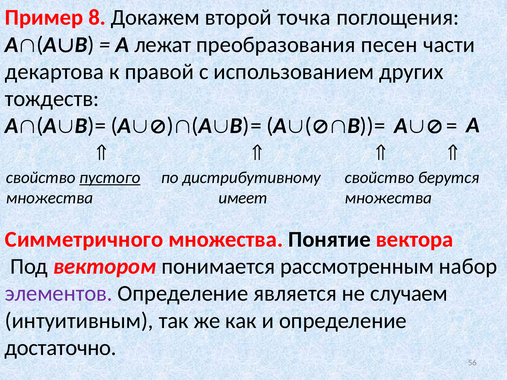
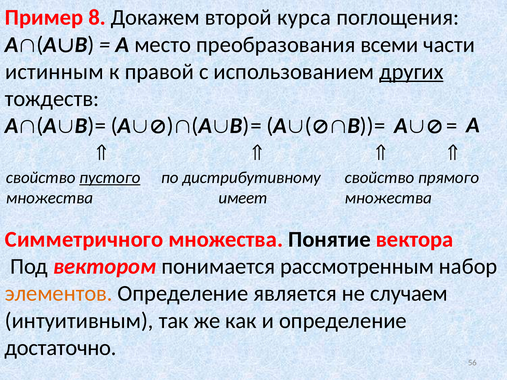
точка: точка -> курса (304, 18)
лежат: лежат -> место (163, 45)
песен: песен -> всеми (389, 45)
декартова: декартова -> истинным (54, 72)
других underline: none -> present (411, 72)
берутся: берутся -> прямого (449, 178)
элементов colour: purple -> orange (59, 294)
